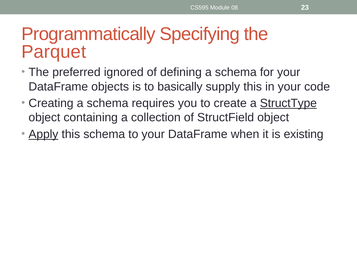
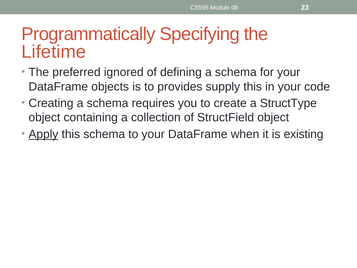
Parquet: Parquet -> Lifetime (54, 52)
basically: basically -> provides (180, 87)
StructType underline: present -> none (288, 103)
